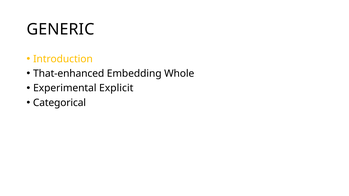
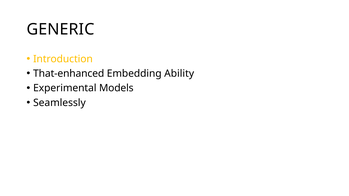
Whole: Whole -> Ability (179, 74)
Explicit: Explicit -> Models (116, 88)
Categorical: Categorical -> Seamlessly (59, 103)
